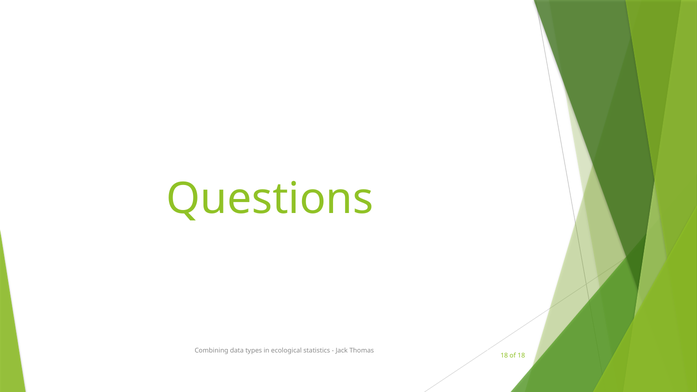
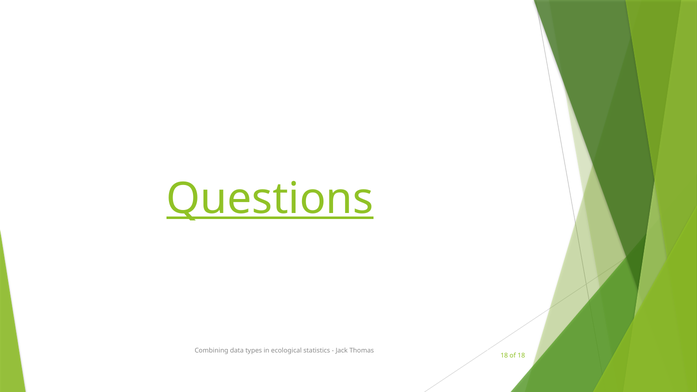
Questions underline: none -> present (270, 199)
